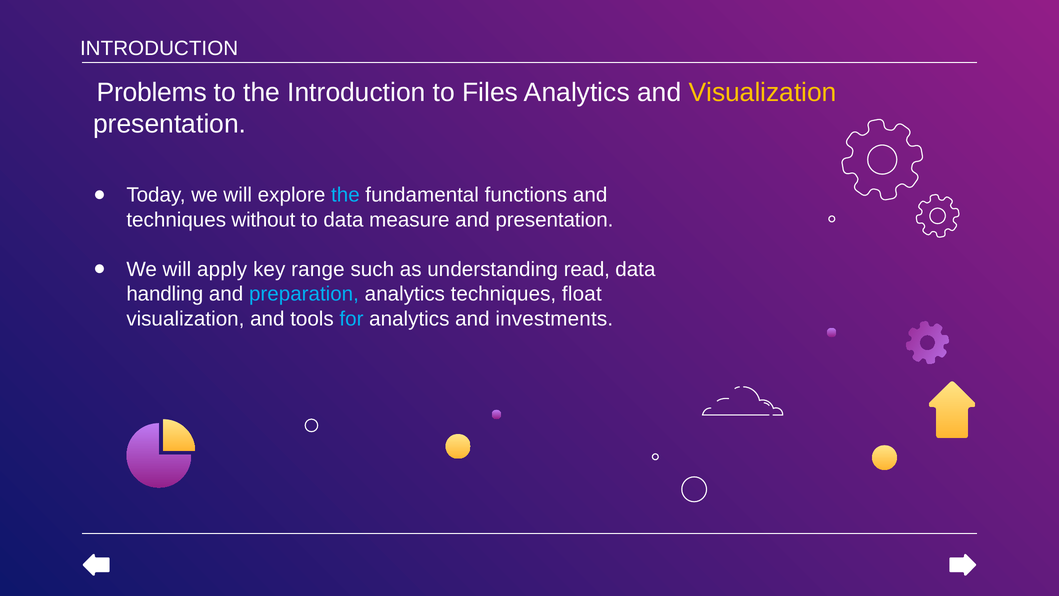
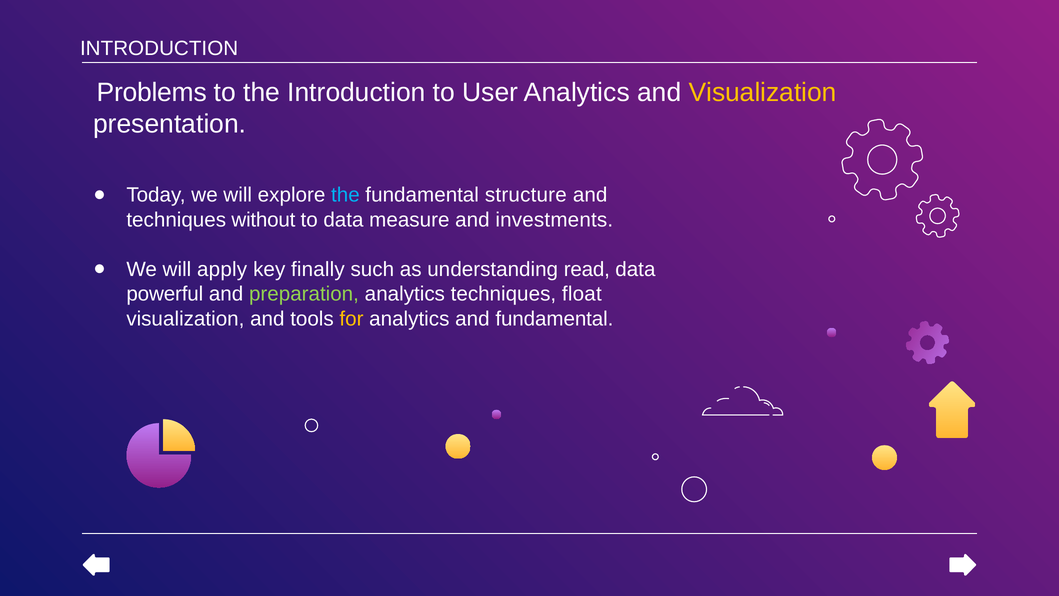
Files: Files -> User (490, 92)
functions: functions -> structure (526, 195)
and presentation: presentation -> investments (554, 220)
range: range -> finally (318, 269)
handling: handling -> powerful (165, 294)
preparation colour: light blue -> light green (304, 294)
for colour: light blue -> yellow (351, 319)
and investments: investments -> fundamental (554, 319)
